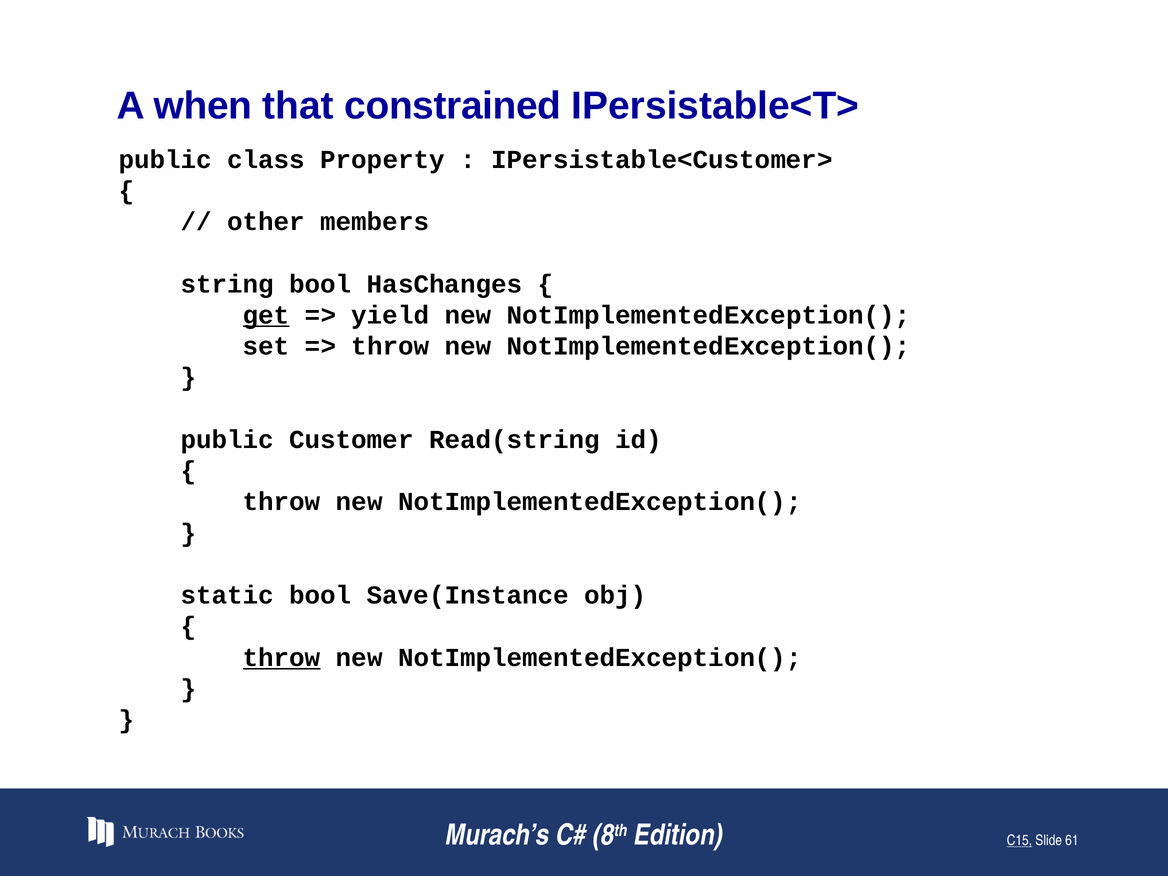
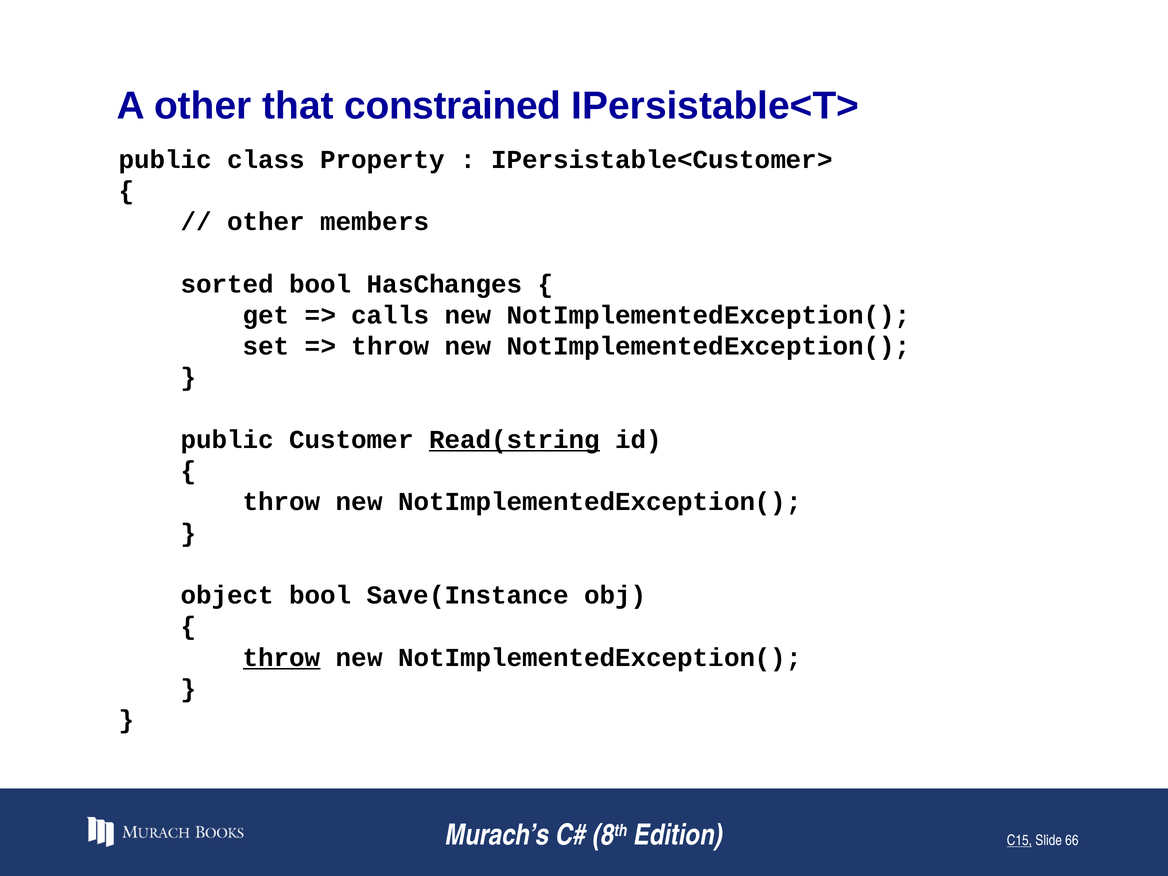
A when: when -> other (203, 106)
string: string -> sorted (227, 284)
get underline: present -> none (266, 315)
yield: yield -> calls (390, 315)
Read(string underline: none -> present (515, 440)
static: static -> object (227, 595)
61: 61 -> 66 (1072, 840)
